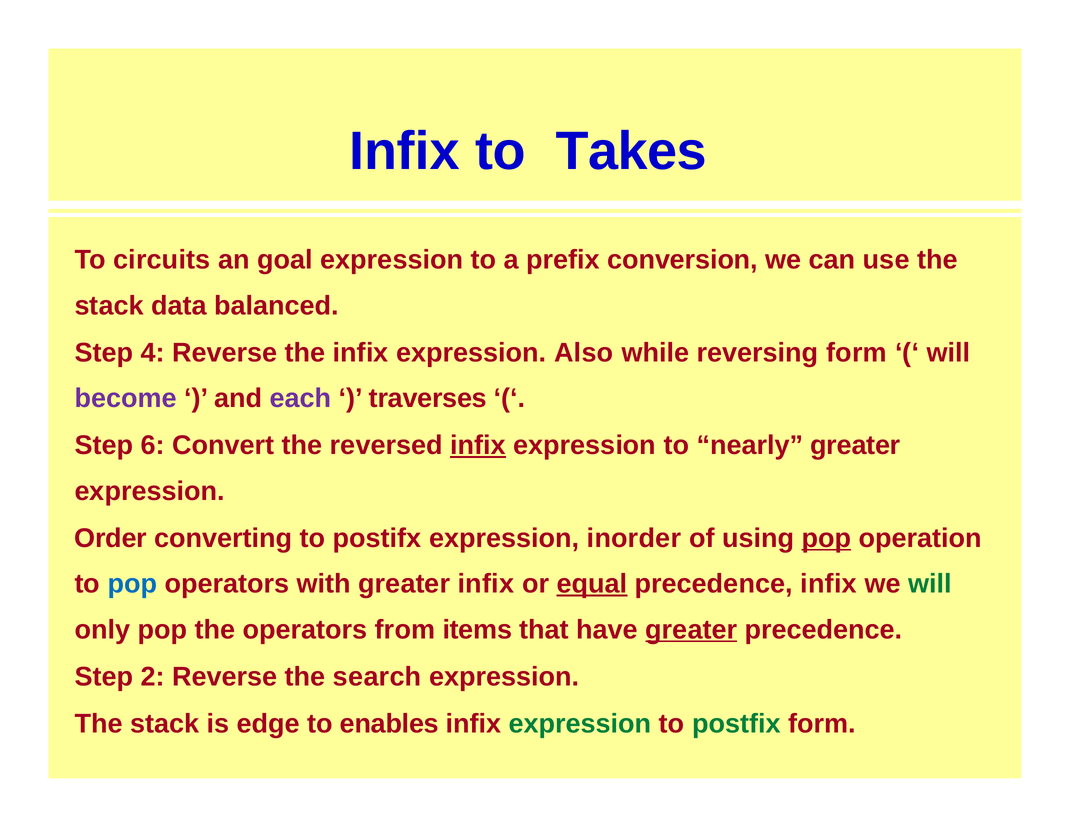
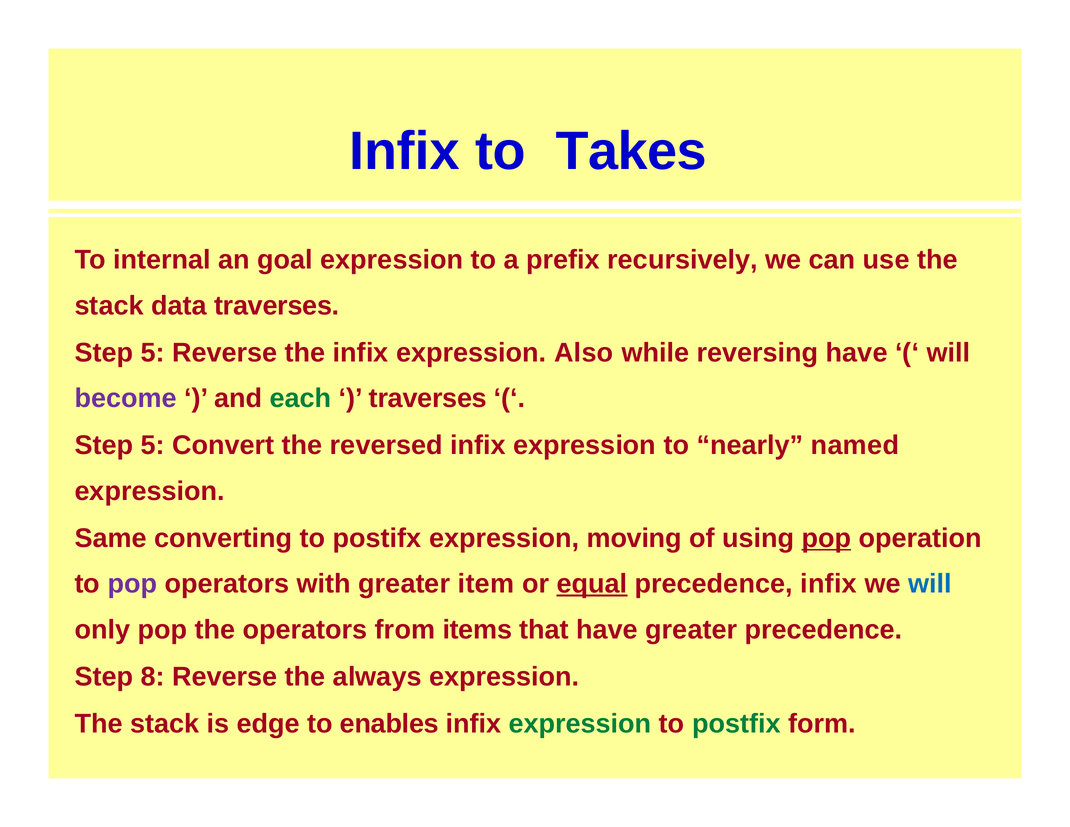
circuits: circuits -> internal (162, 260)
conversion: conversion -> recursively (683, 260)
data balanced: balanced -> traverses (277, 306)
4: 4 -> 5 (153, 353)
reversing form: form -> have (857, 353)
each colour: purple -> green (301, 398)
6: 6 -> 5 (153, 445)
infix underline: present -> none (478, 445)
nearly greater: greater -> named (855, 445)
Order: Order -> Same (111, 538)
inorder: inorder -> moving (634, 538)
pop colour: blue -> purple (132, 584)
greater infix: infix -> item (486, 584)
will colour: green -> blue (930, 584)
greater underline: present -> none (691, 630)
2: 2 -> 8 (153, 677)
search: search -> always (377, 677)
